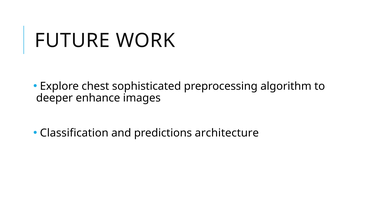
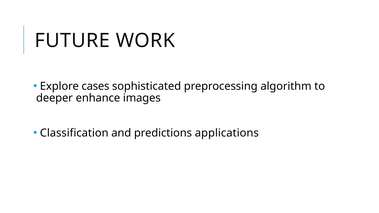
chest: chest -> cases (95, 86)
architecture: architecture -> applications (227, 133)
